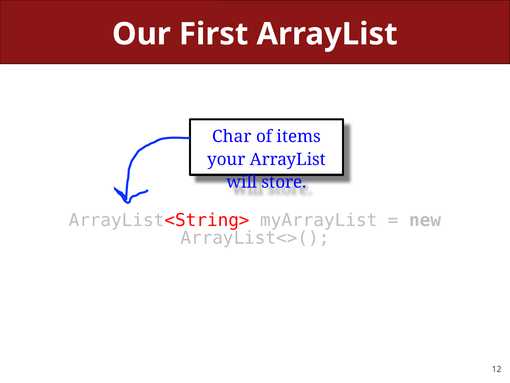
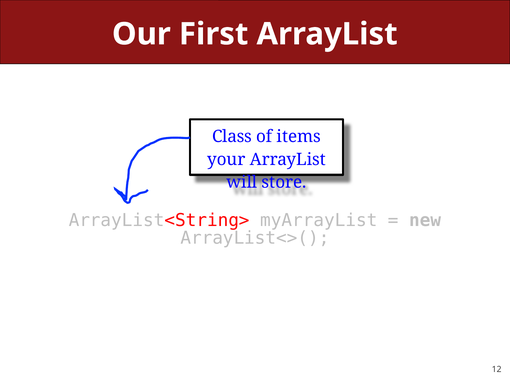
Char: Char -> Class (232, 136)
